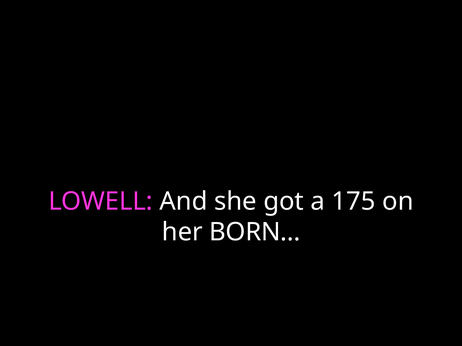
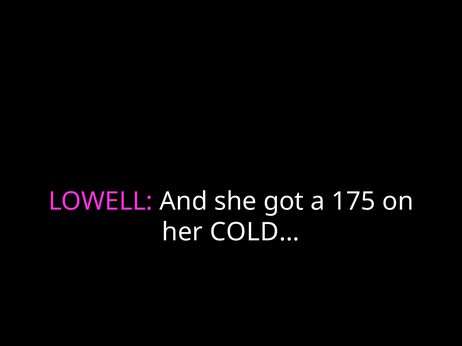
BORN…: BORN… -> COLD… (255, 232)
